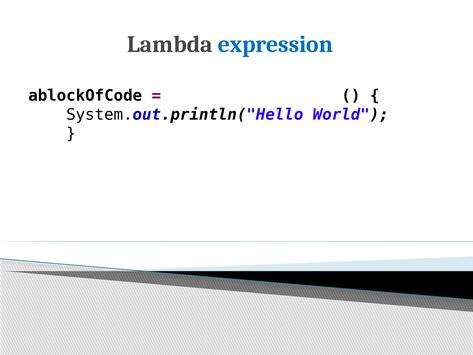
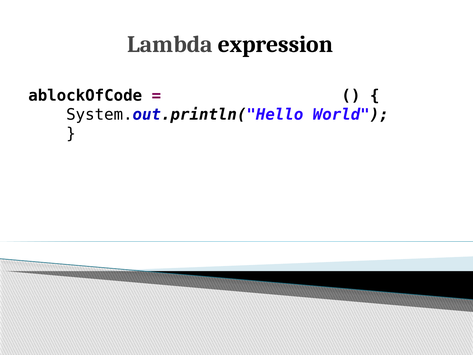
expression colour: blue -> black (275, 44)
